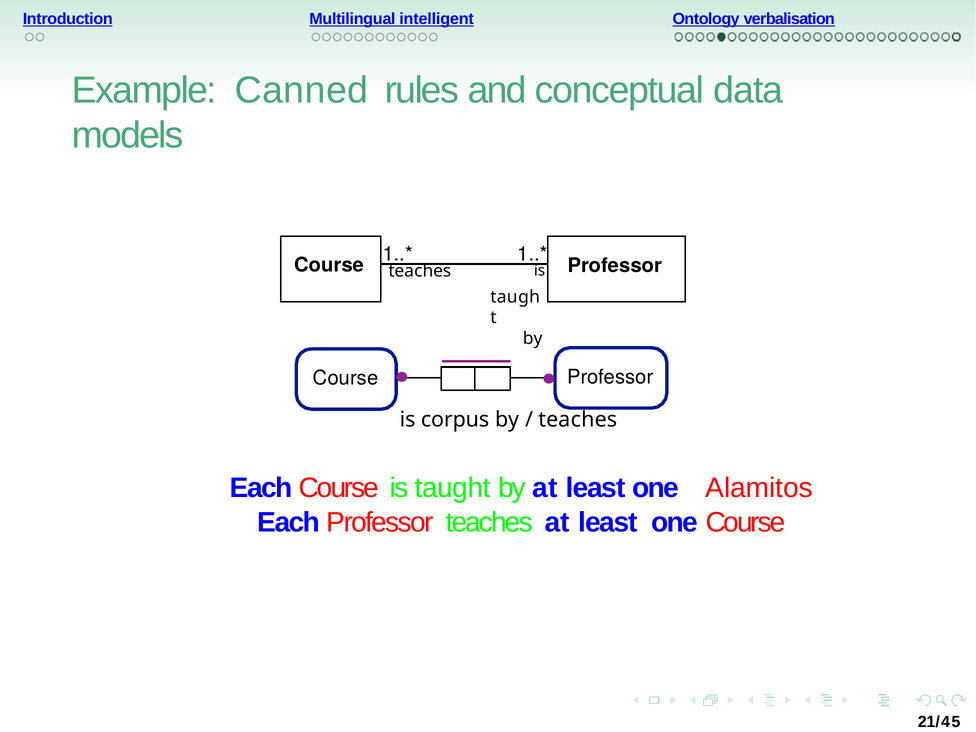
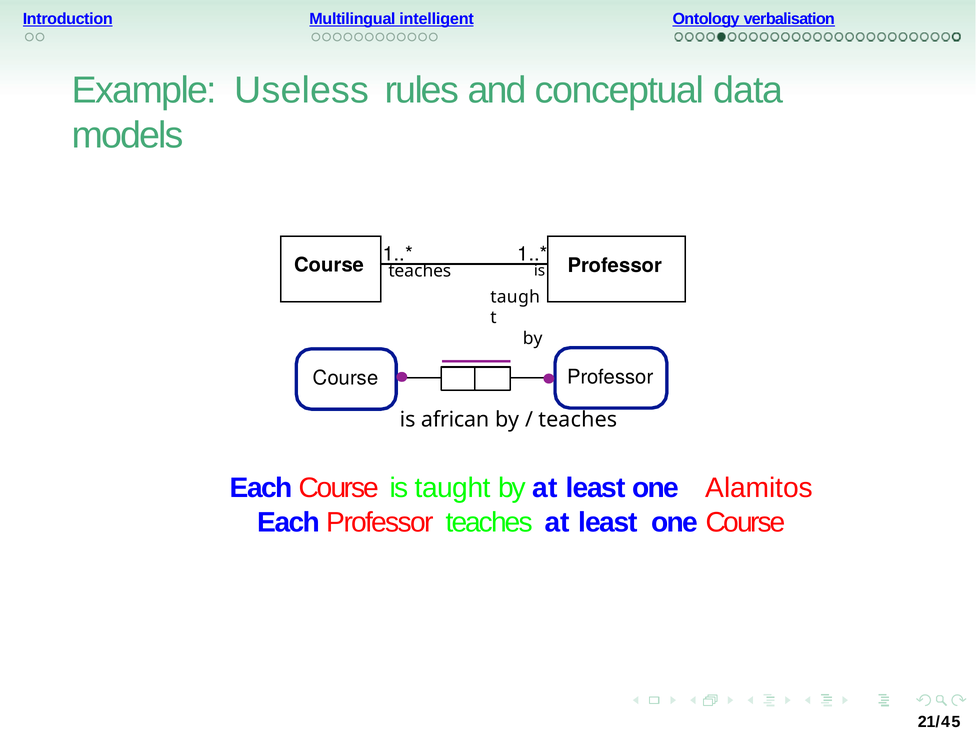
Canned: Canned -> Useless (302, 90)
corpus: corpus -> african (455, 420)
